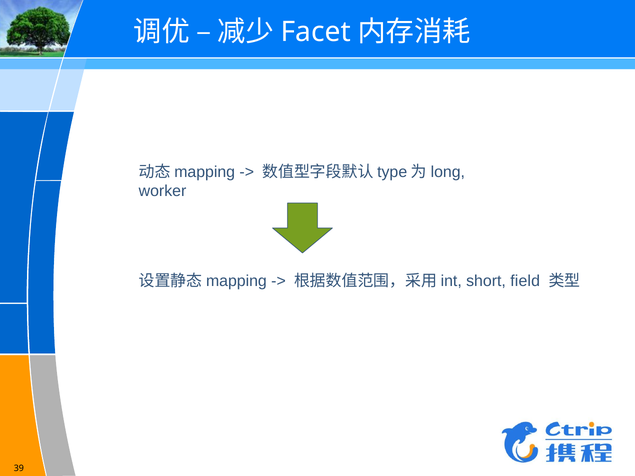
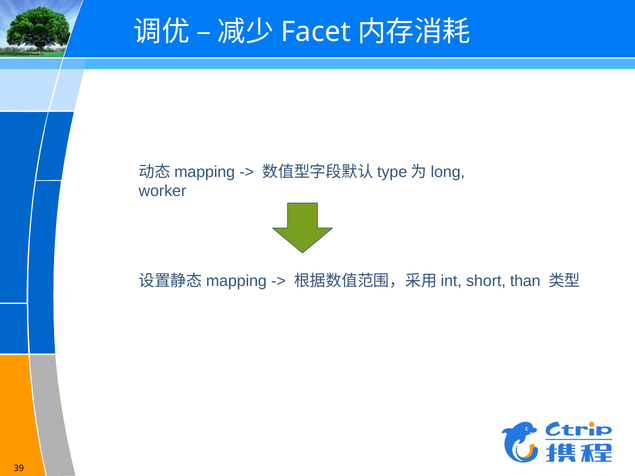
field: field -> than (525, 281)
